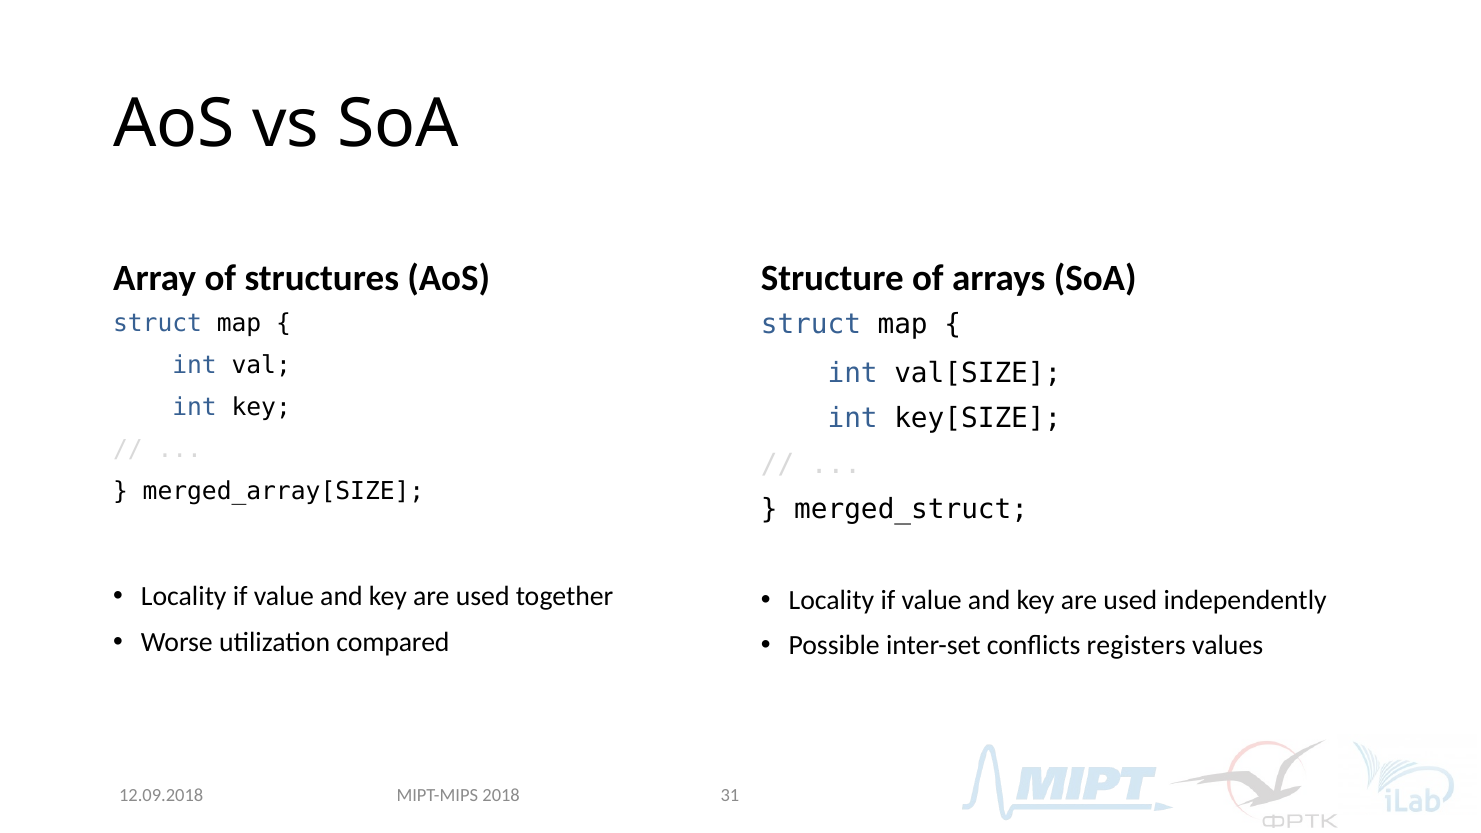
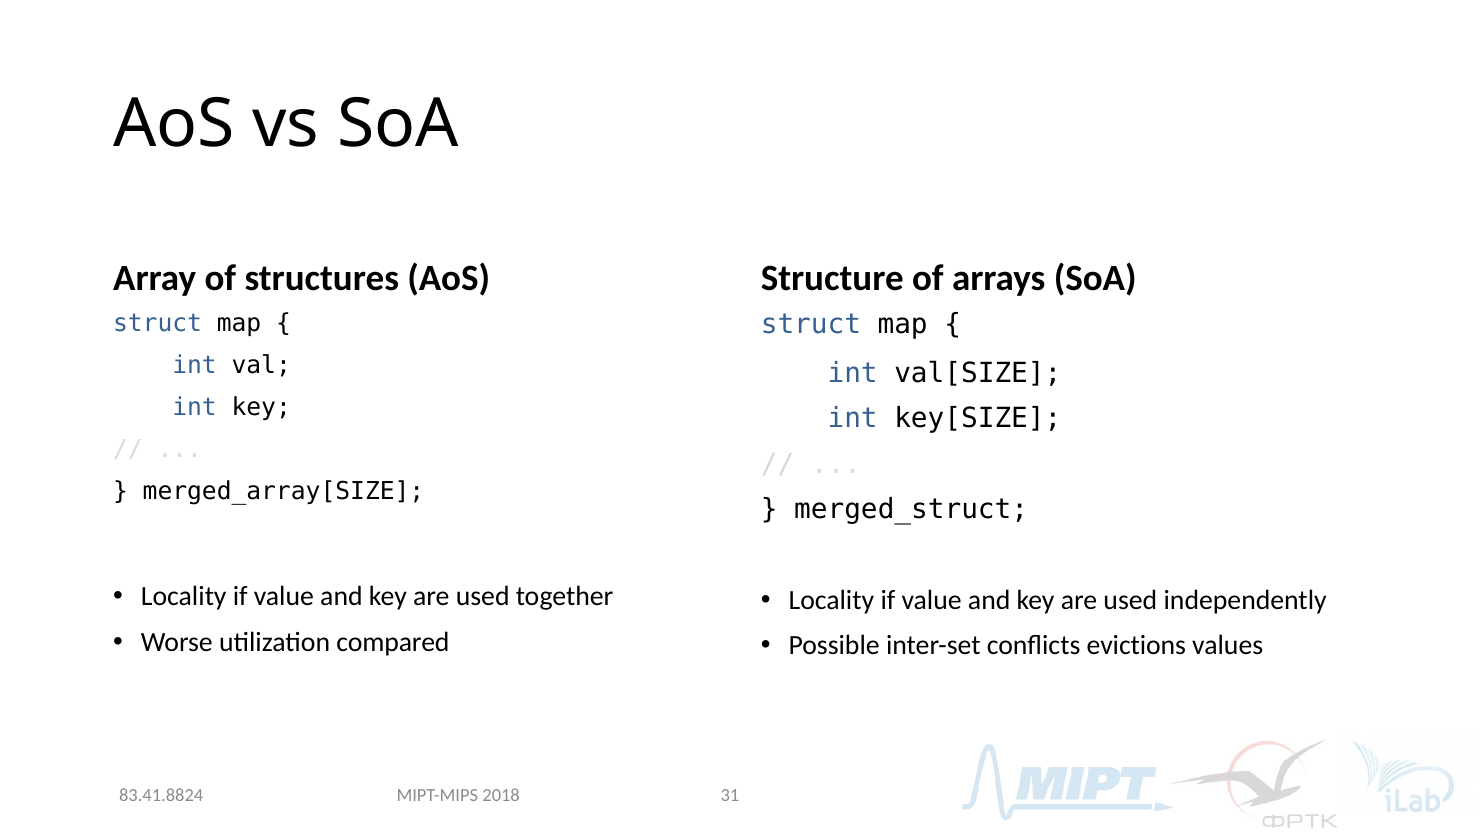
registers: registers -> evictions (1136, 646)
12.09.2018: 12.09.2018 -> 83.41.8824 (161, 796)
